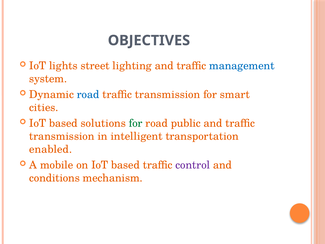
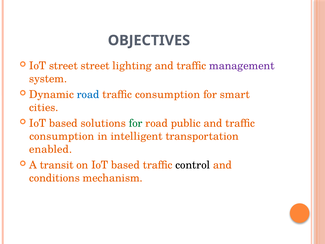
IoT lights: lights -> street (63, 66)
management colour: blue -> purple (242, 66)
transmission: transmission -> consumption (168, 94)
transmission: transmission -> consumption (62, 136)
mobile: mobile -> transit (57, 165)
control colour: purple -> black (193, 165)
